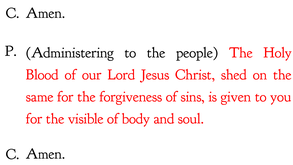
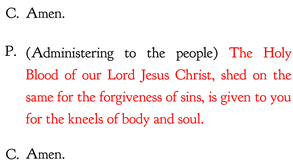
visible: visible -> kneels (86, 119)
